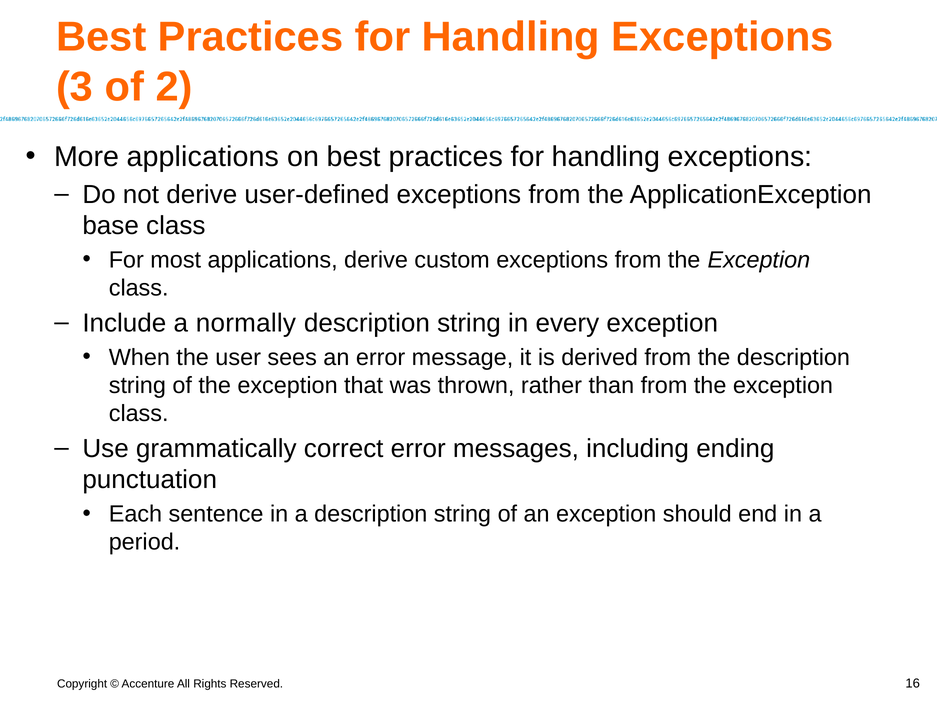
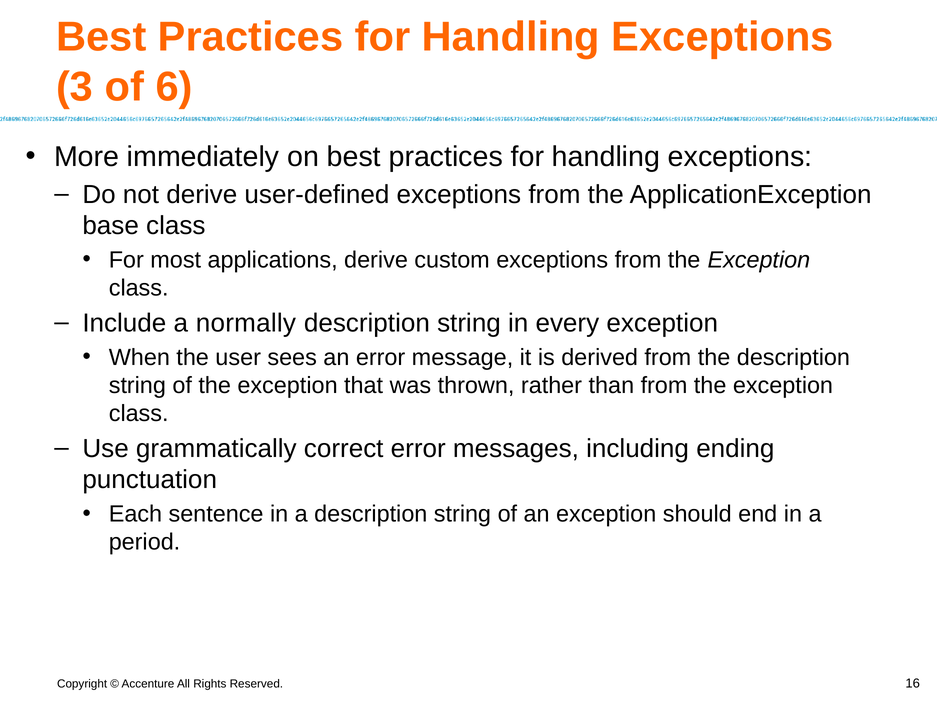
2: 2 -> 6 (174, 87)
More applications: applications -> immediately (203, 157)
